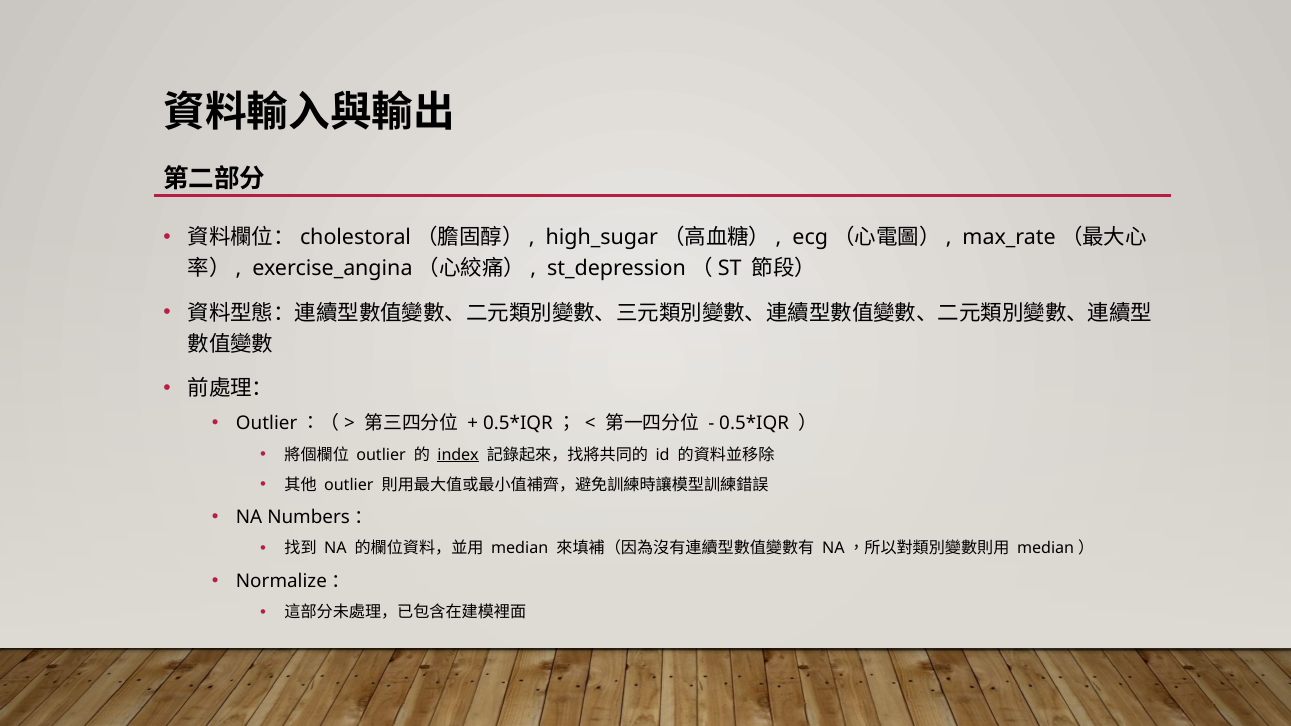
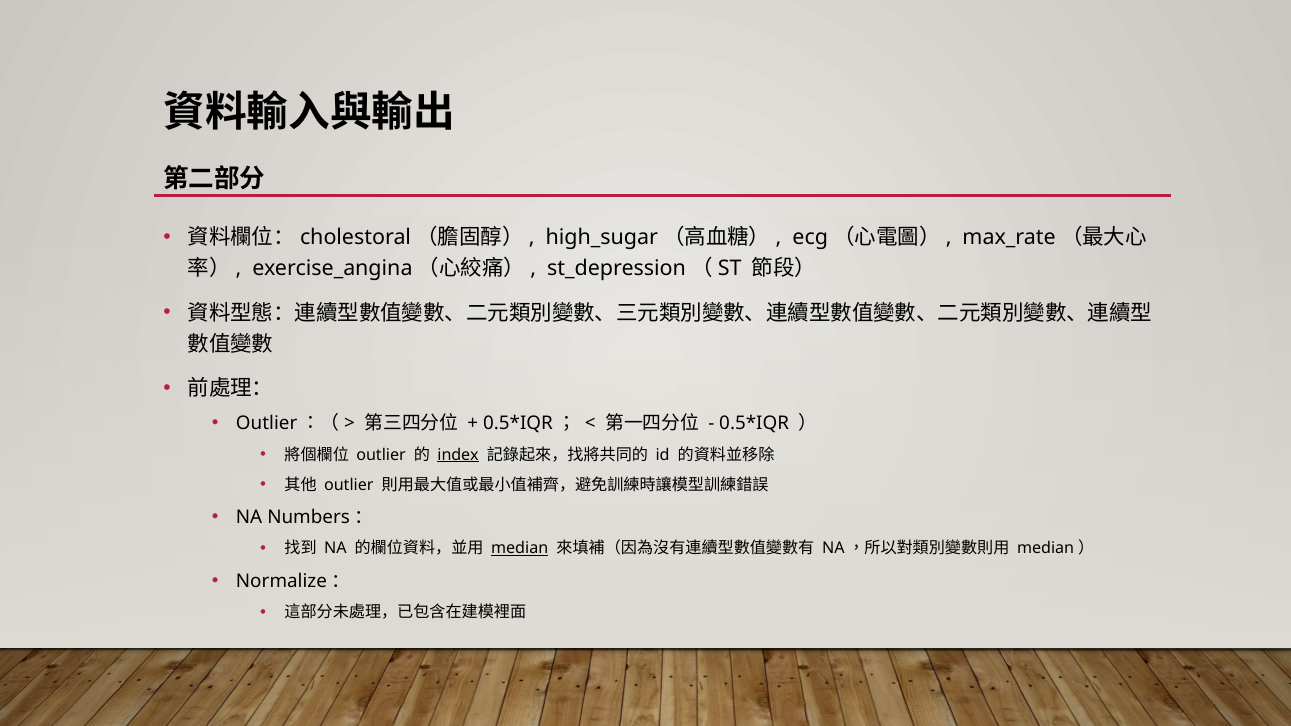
median underline: none -> present (520, 549)
